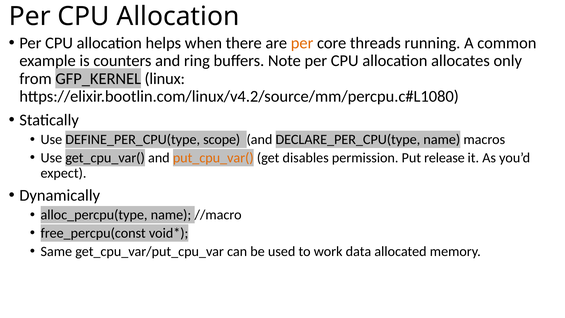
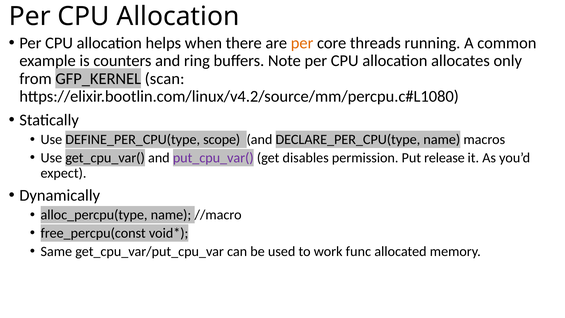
linux: linux -> scan (165, 79)
put_cpu_var( colour: orange -> purple (213, 158)
data: data -> func (358, 251)
